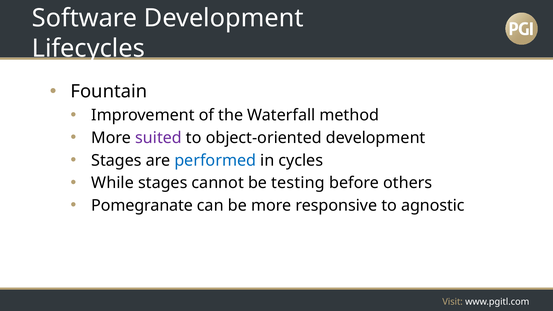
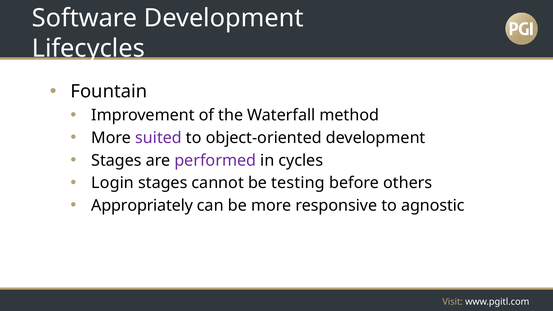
performed colour: blue -> purple (215, 160)
While: While -> Login (113, 183)
Pomegranate: Pomegranate -> Appropriately (142, 206)
